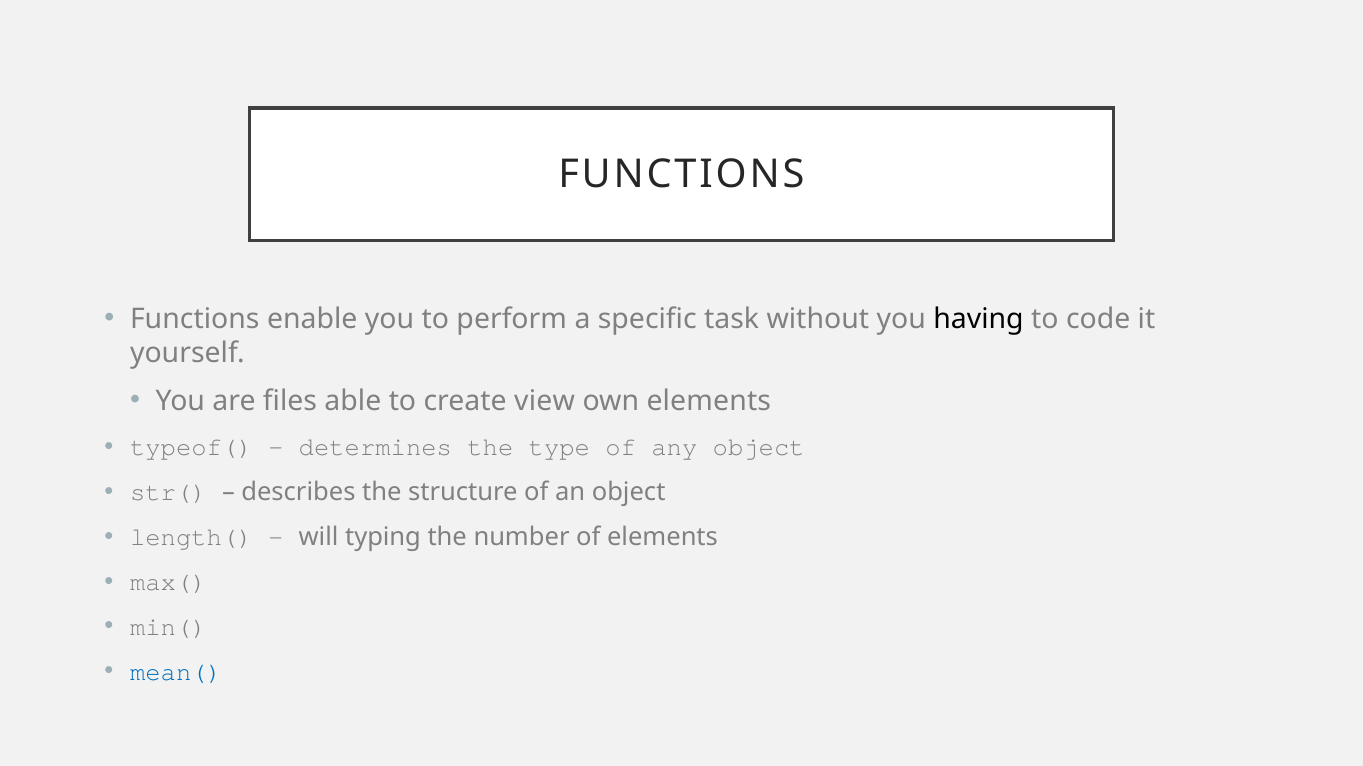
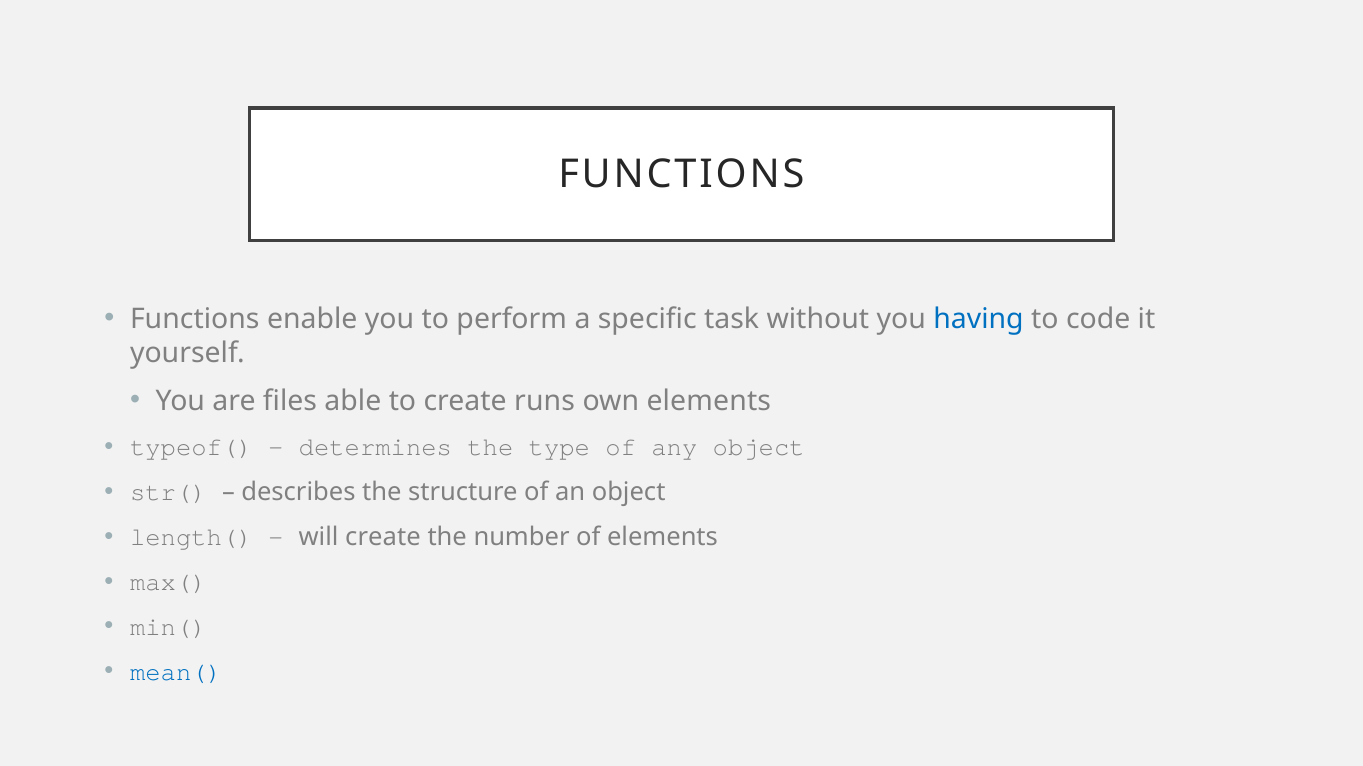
having colour: black -> blue (978, 319)
view: view -> runs (545, 402)
will typing: typing -> create (383, 538)
